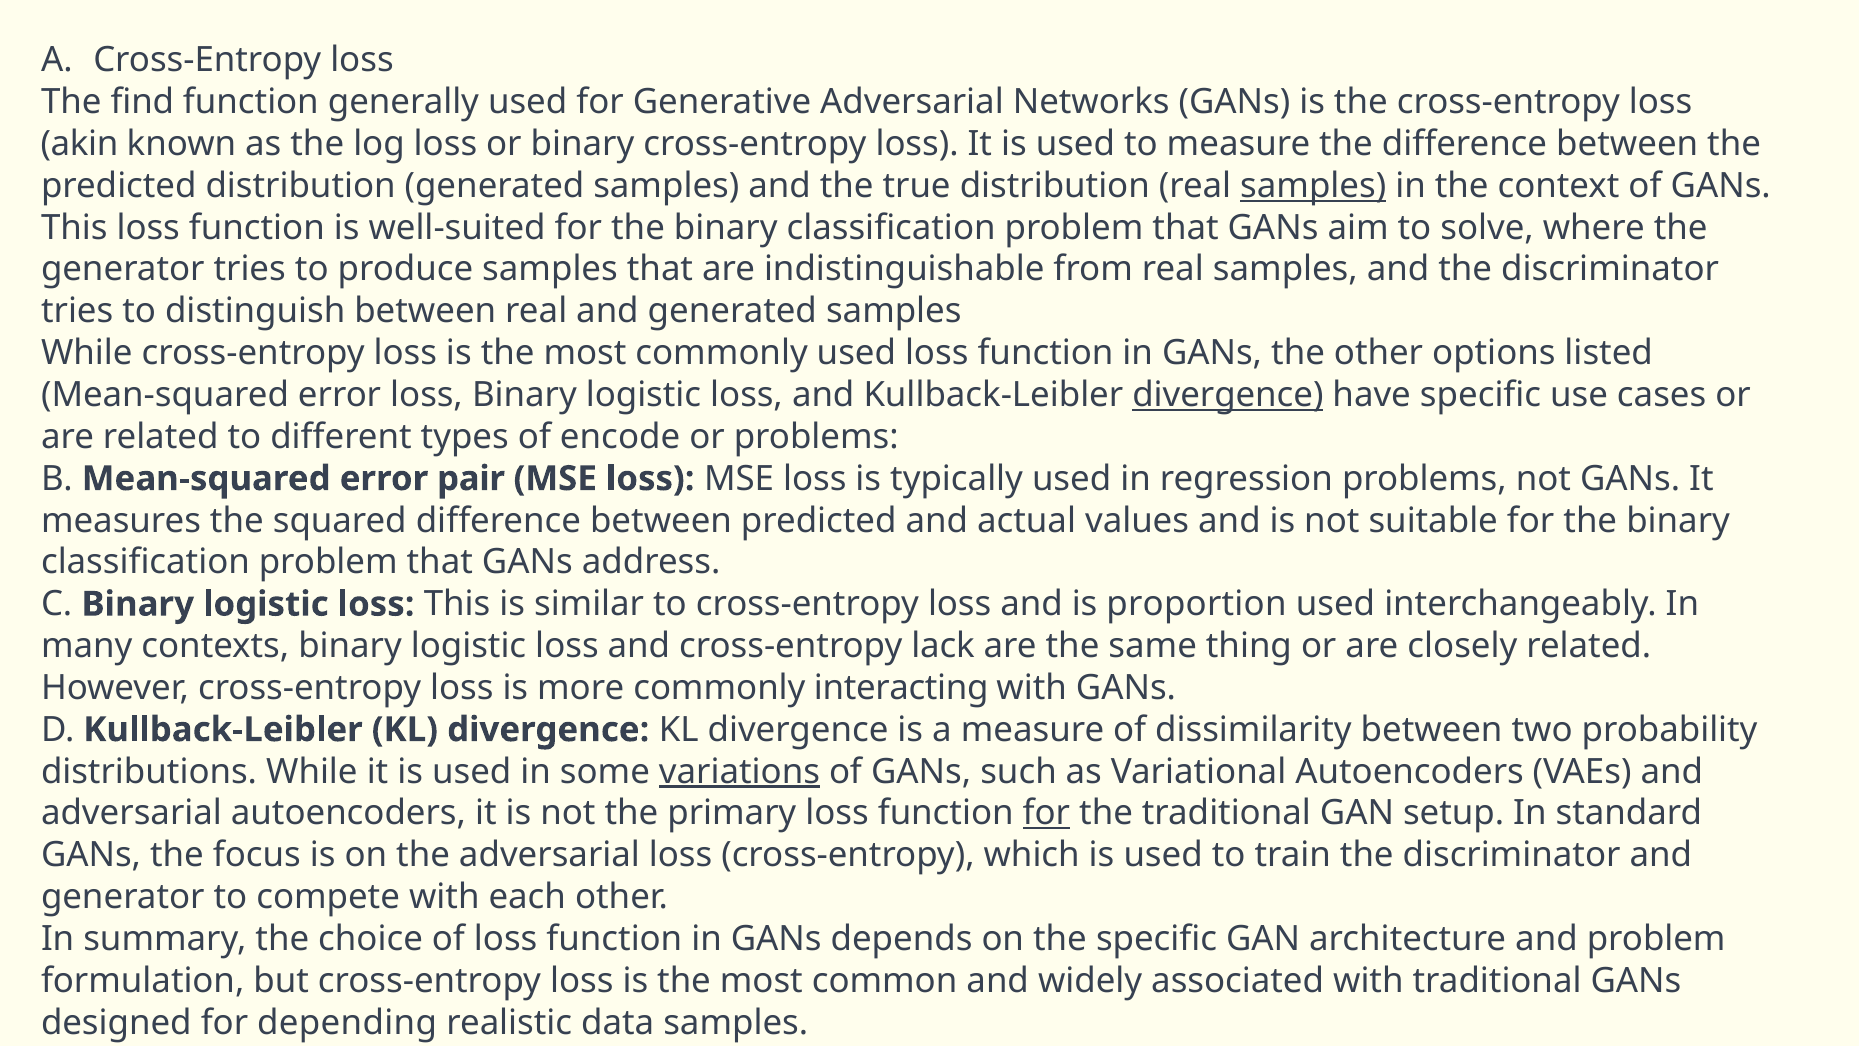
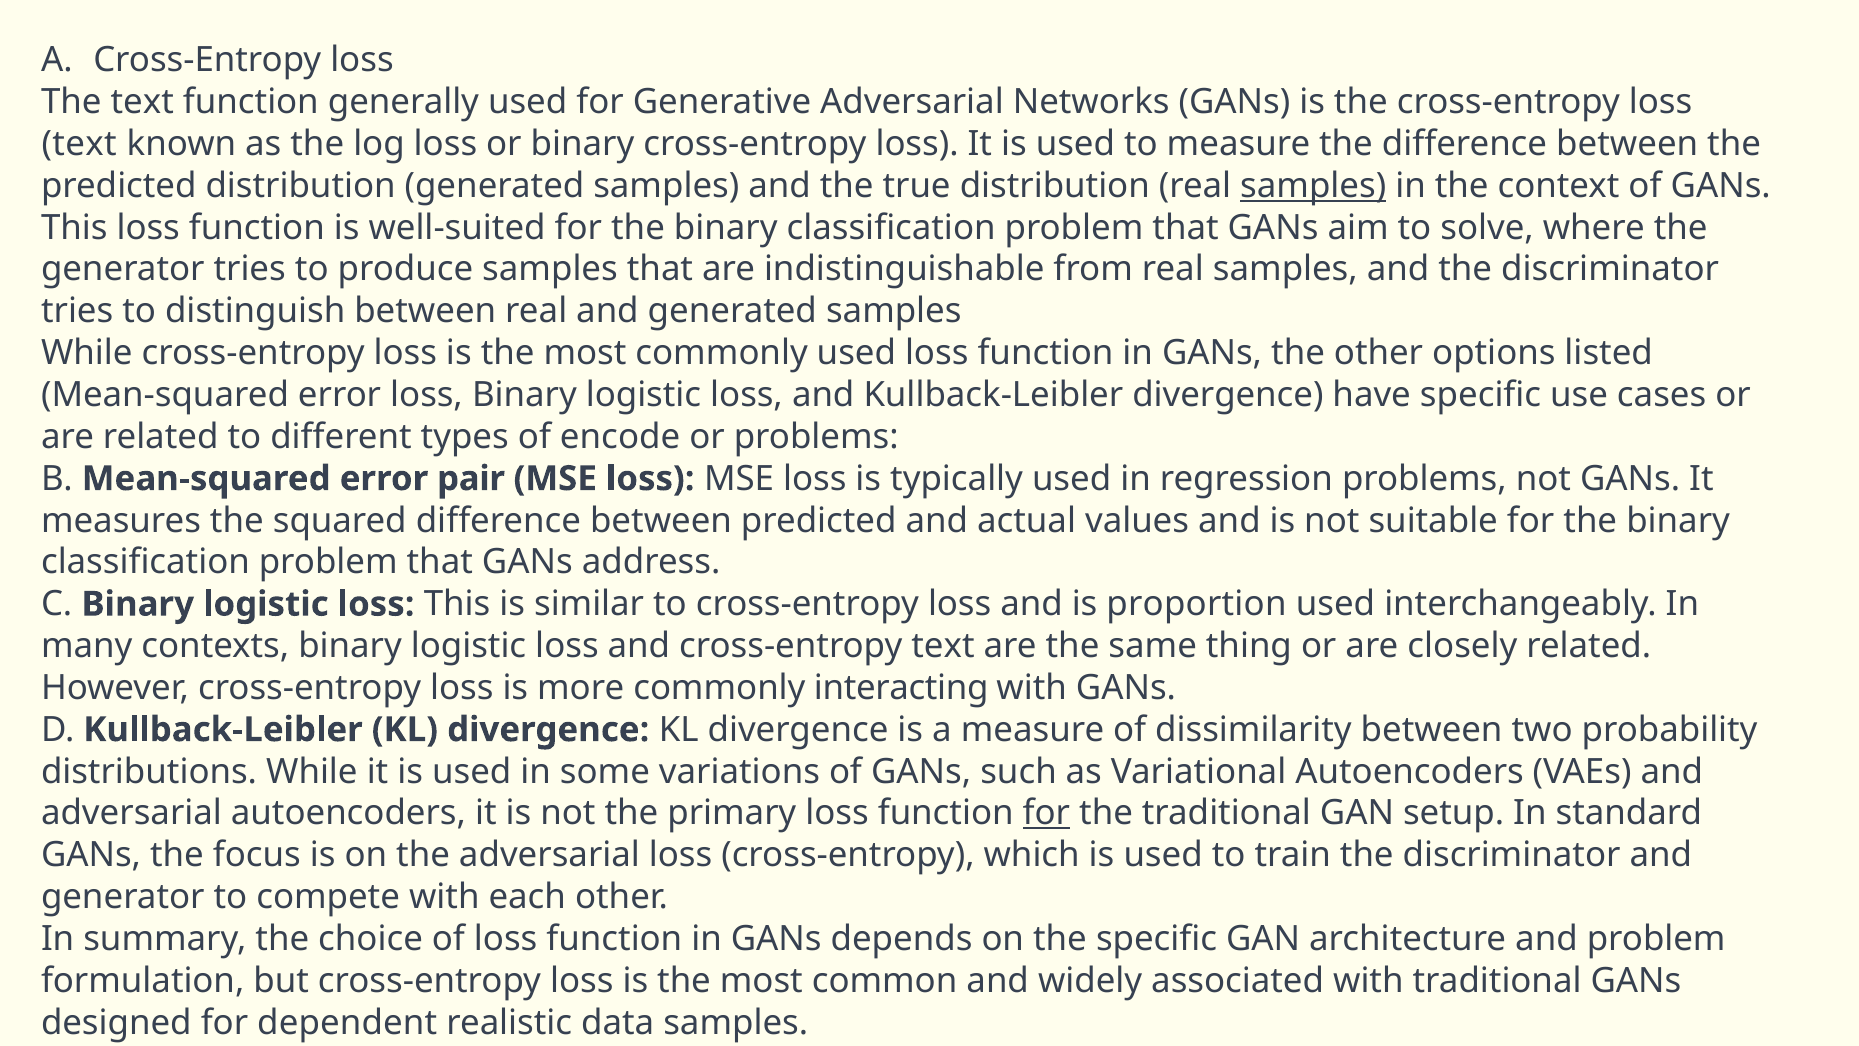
The find: find -> text (142, 102)
akin: akin -> text (79, 144)
divergence underline: present -> none (1228, 395)
cross-entropy lack: lack -> text (943, 646)
variations underline: present -> none (739, 771)
depending: depending -> dependent (347, 1022)
